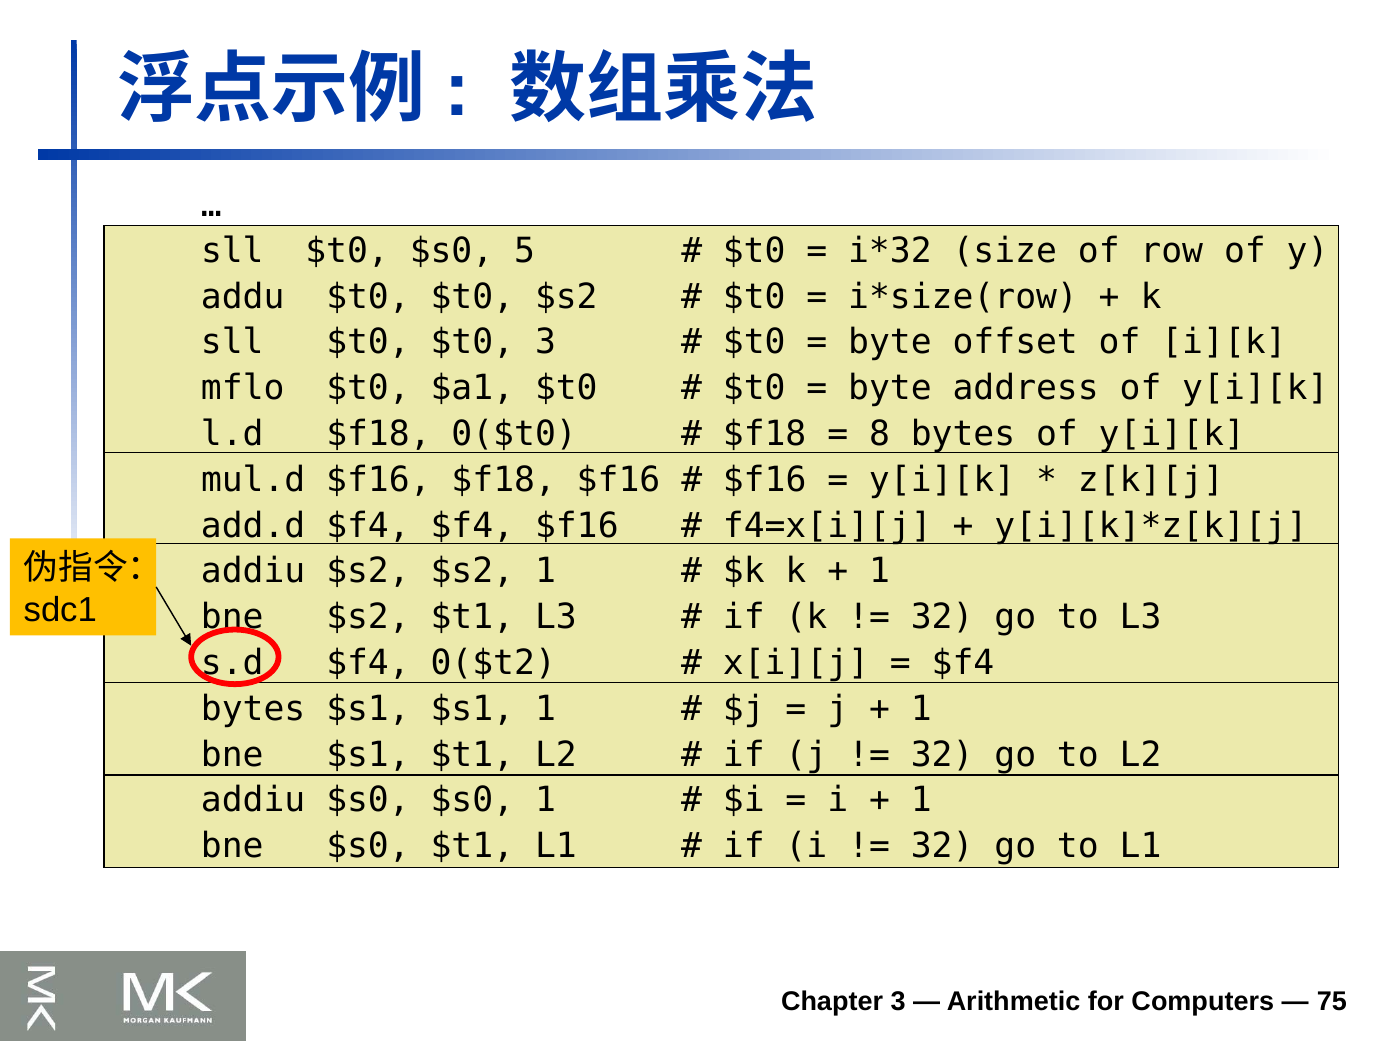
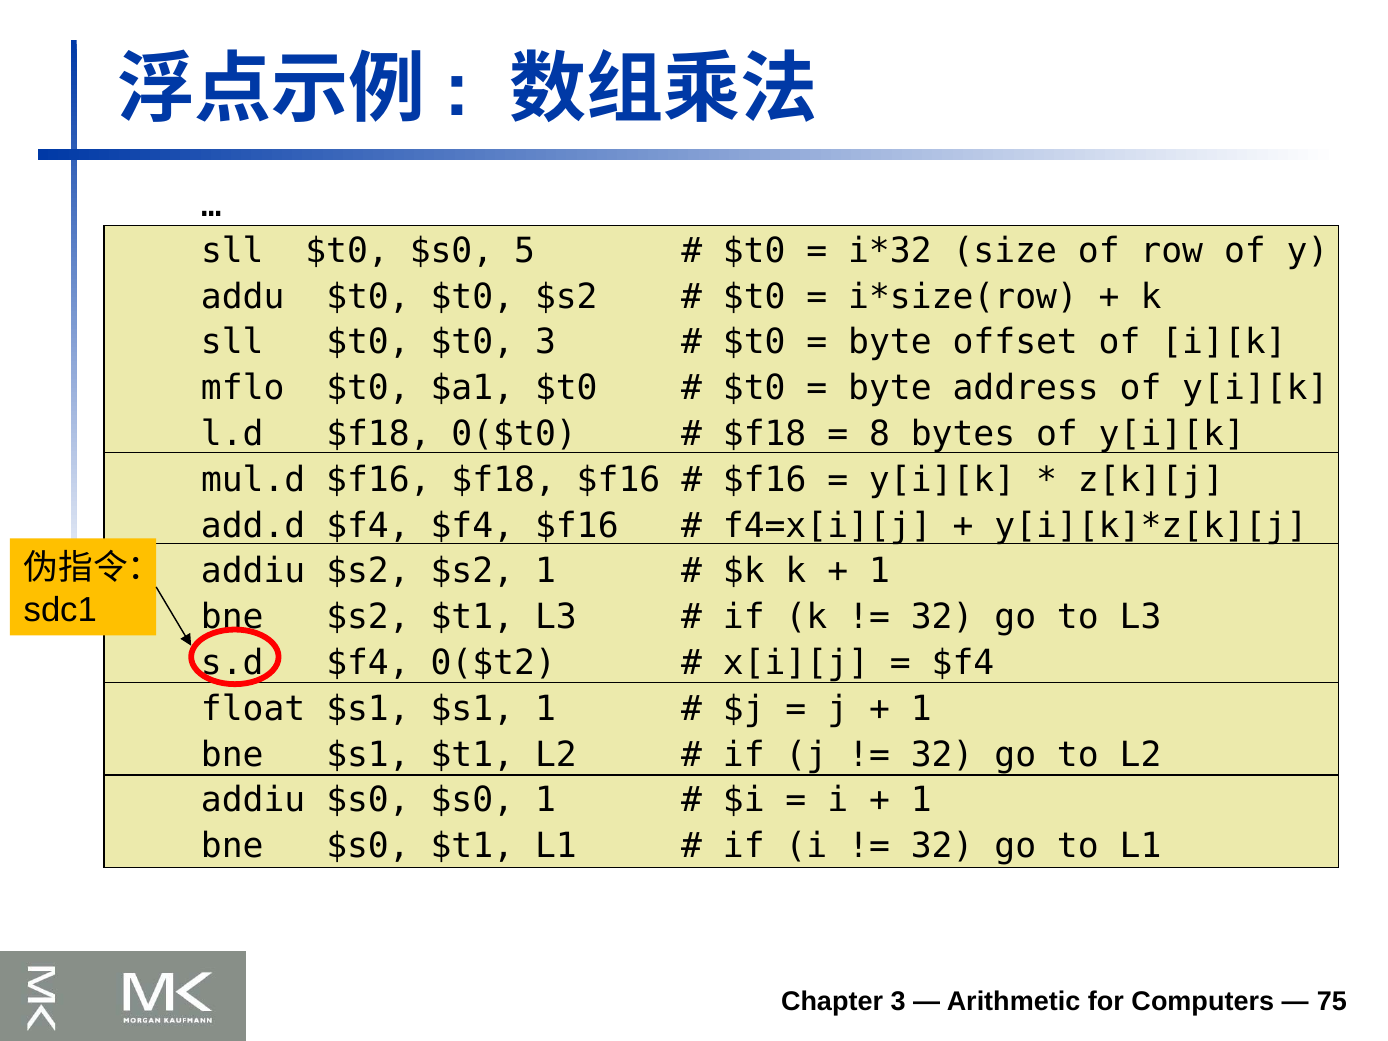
bytes: bytes -> float (253, 709)
